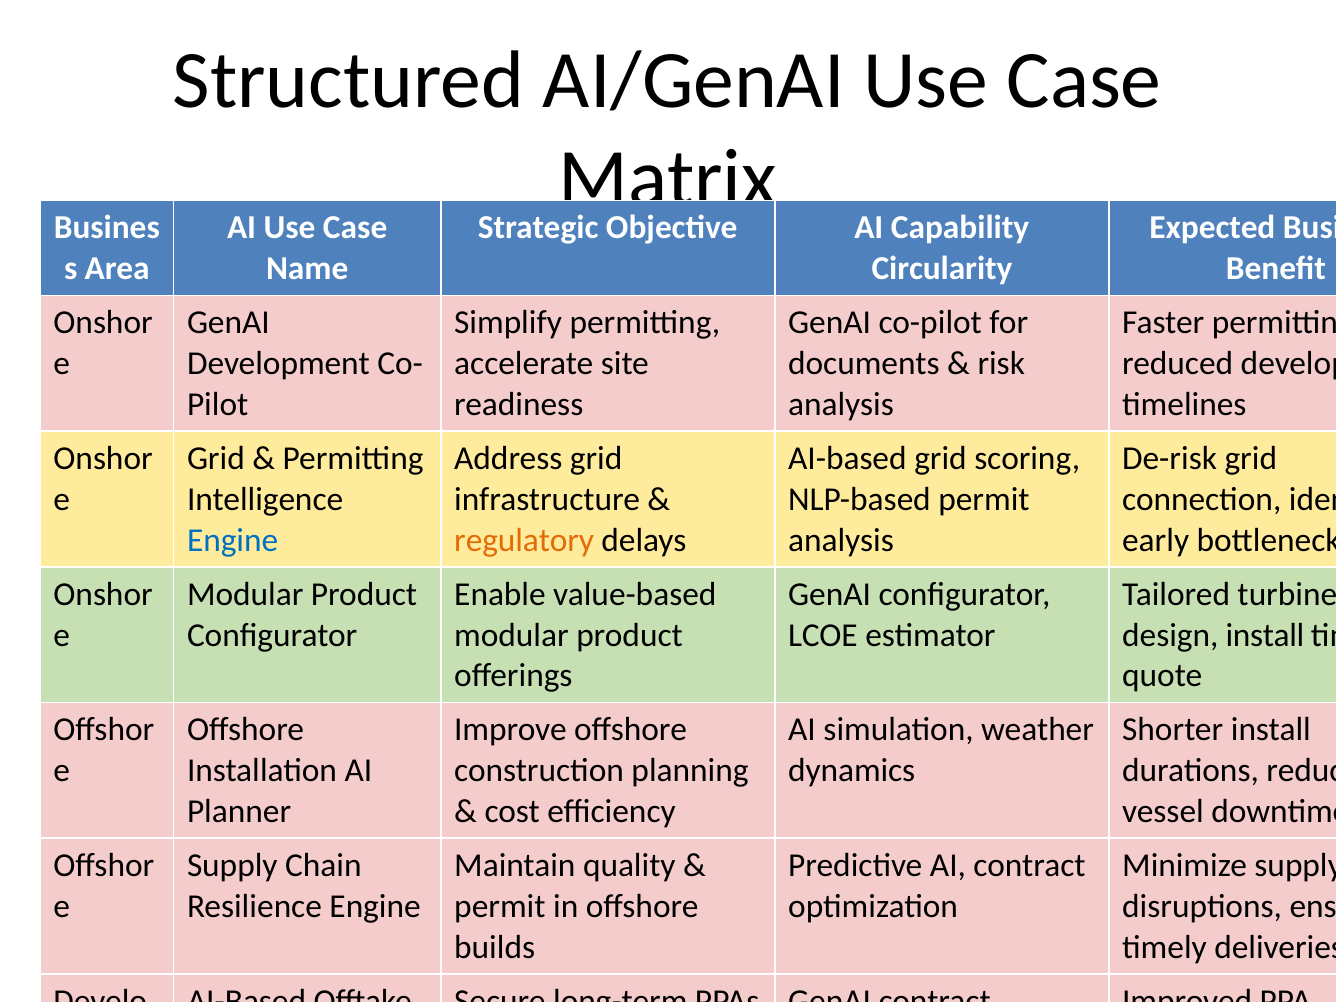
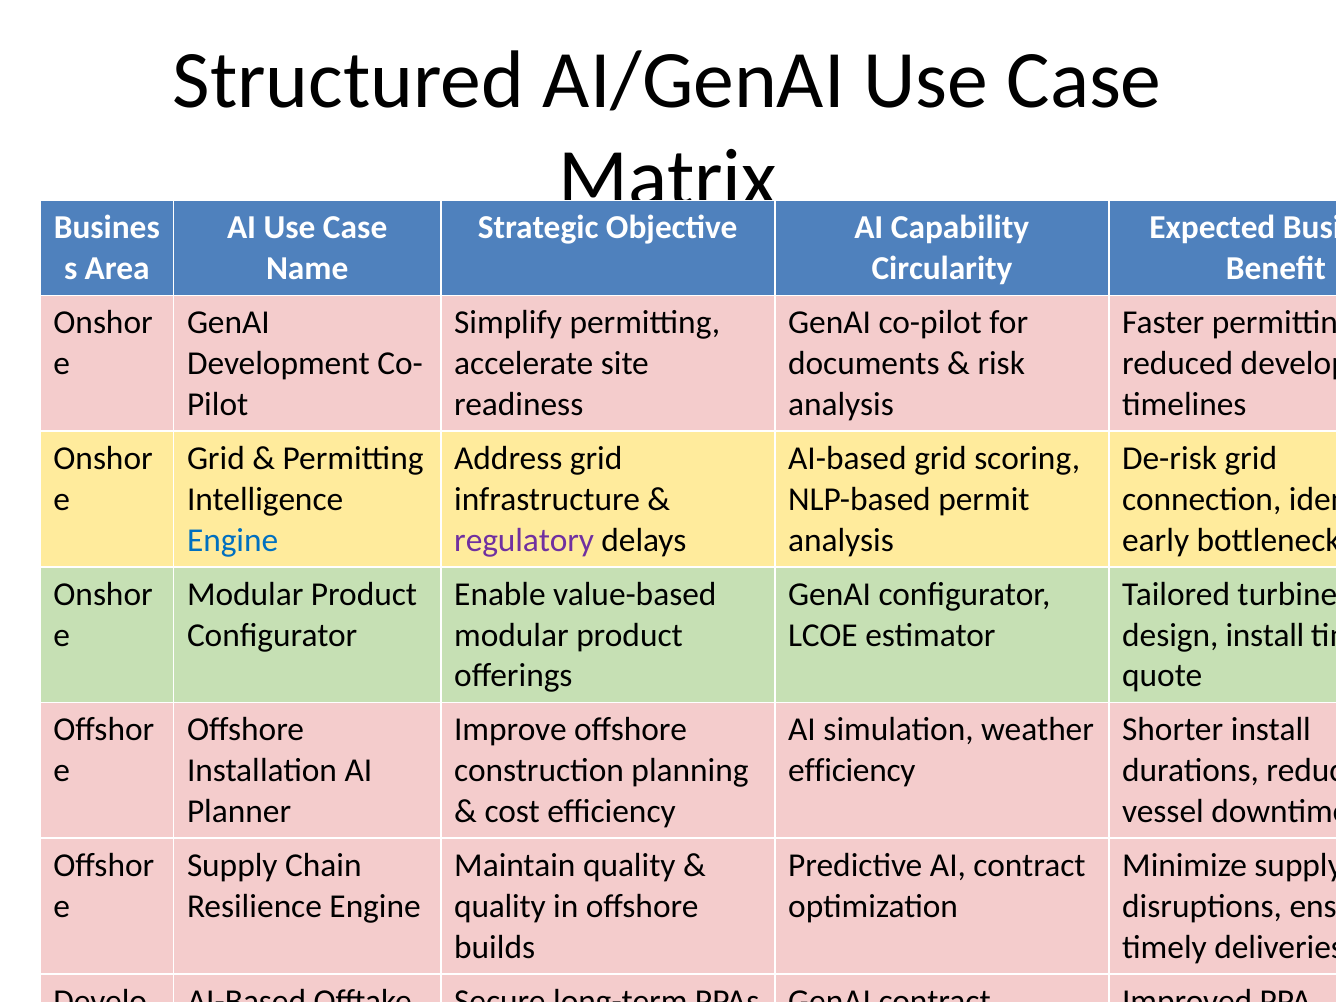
regulatory colour: orange -> purple (524, 540)
dynamics: dynamics -> efficiency (852, 771)
permit: permit -> quality (500, 906)
